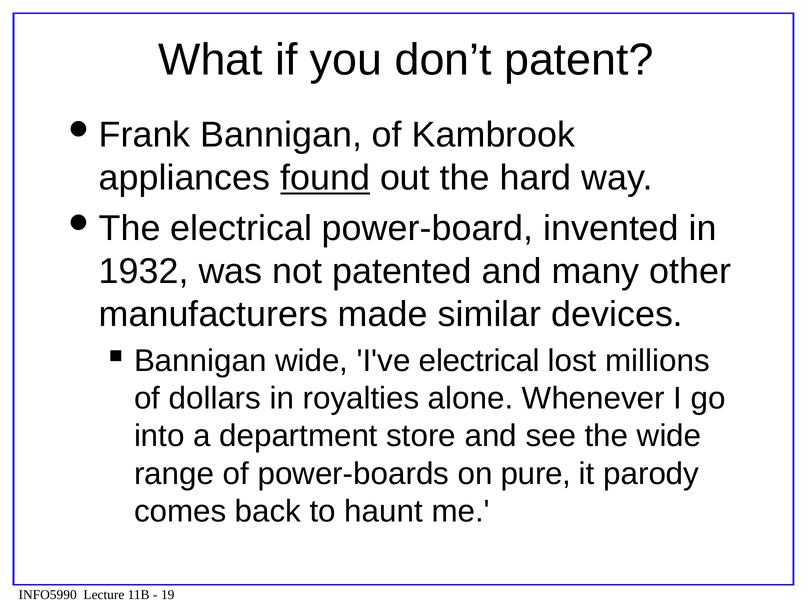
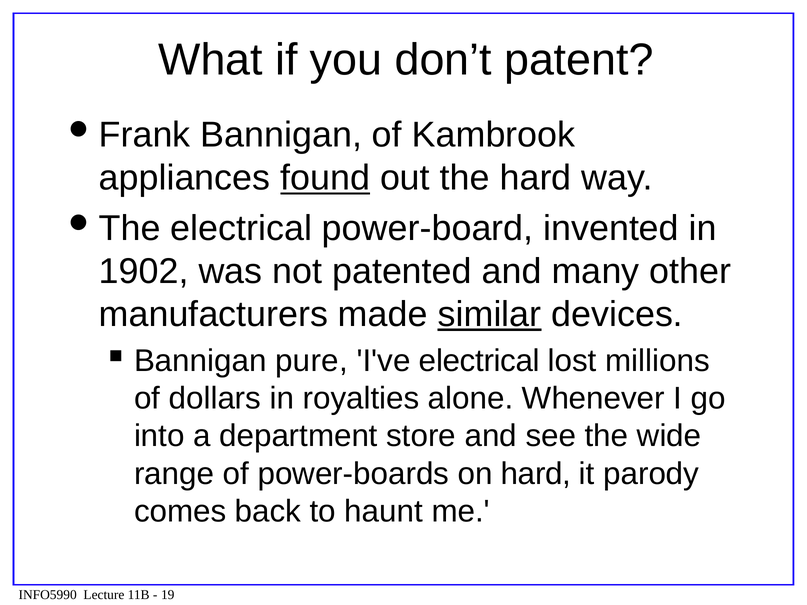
1932: 1932 -> 1902 (144, 271)
similar underline: none -> present (490, 314)
Bannigan wide: wide -> pure (311, 361)
on pure: pure -> hard (536, 474)
